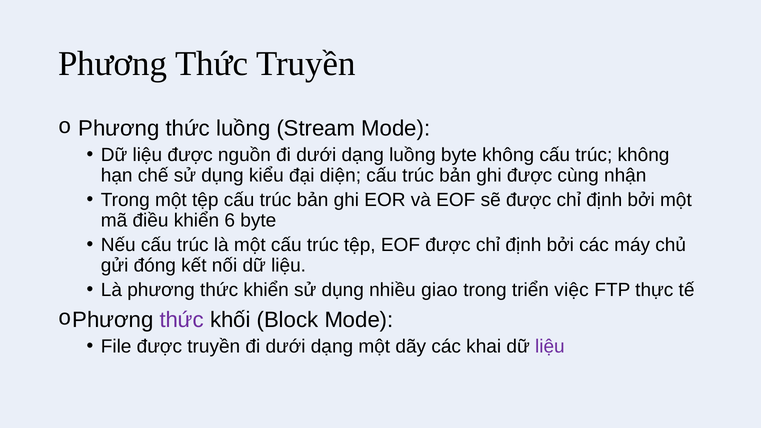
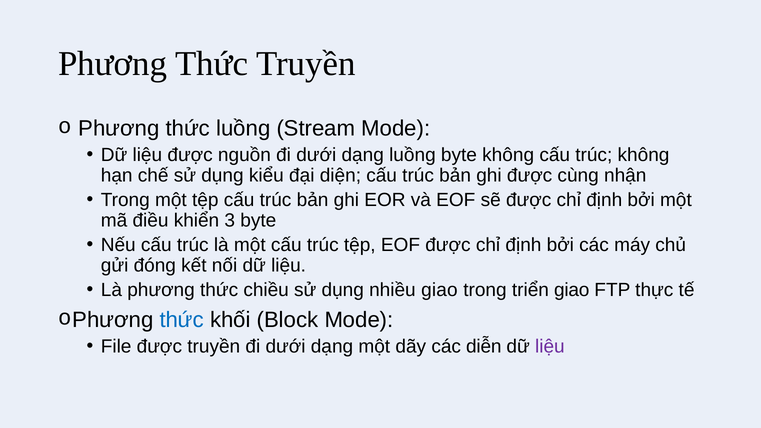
6: 6 -> 3 (230, 221)
thức khiển: khiển -> chiều (266, 290)
triển việc: việc -> giao (572, 290)
thức colour: purple -> blue (182, 320)
khai: khai -> diễn (484, 346)
